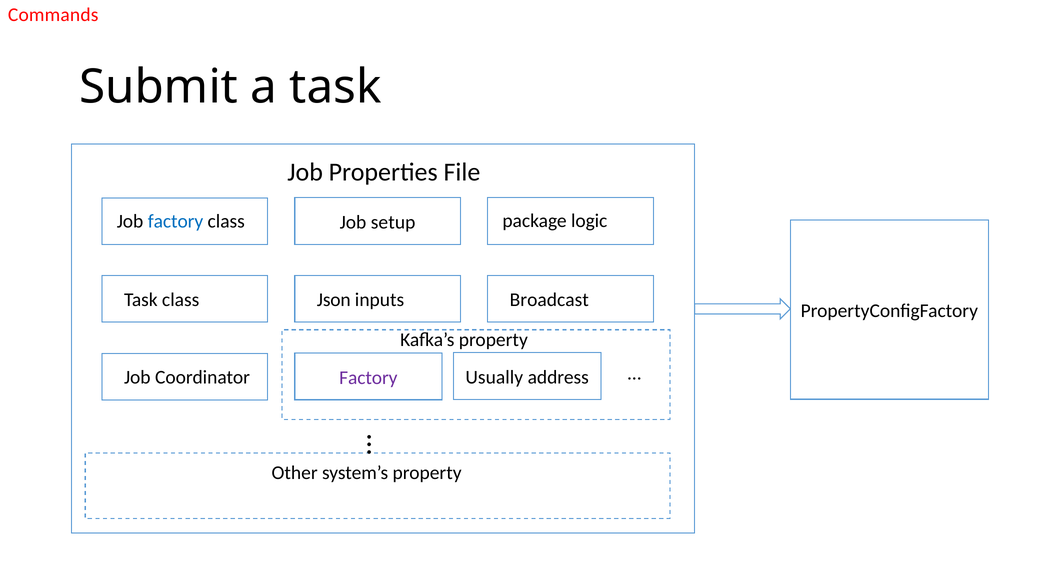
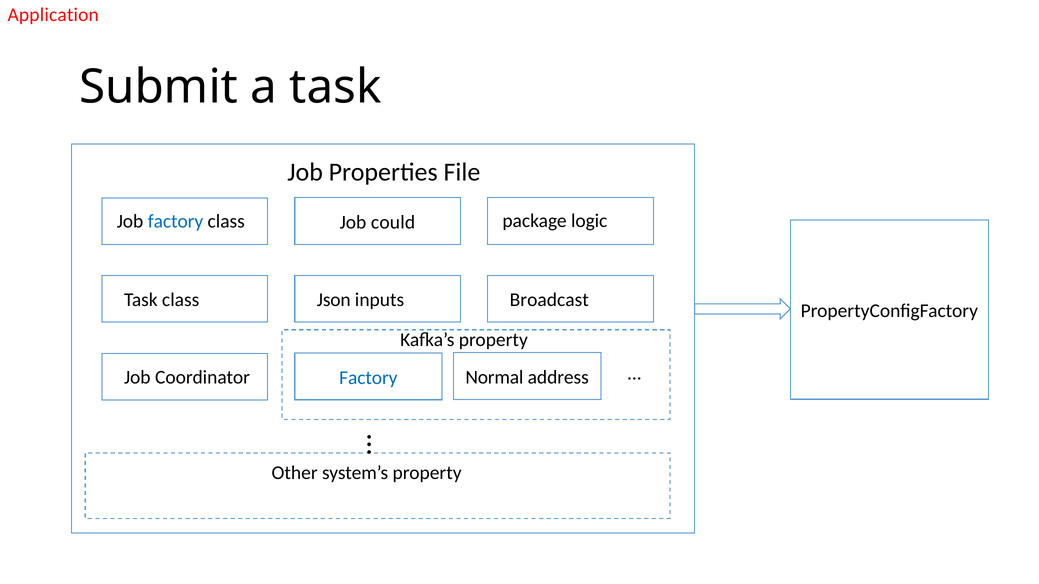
Commands: Commands -> Application (53, 15)
setup: setup -> could (393, 223)
Factory colour: purple -> blue (368, 378)
Usually: Usually -> Normal (494, 378)
